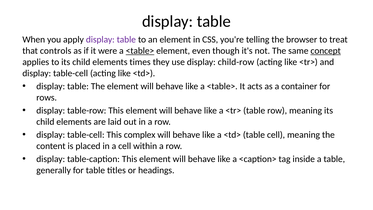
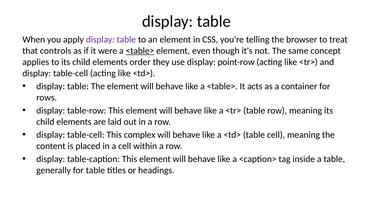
concept underline: present -> none (326, 51)
times: times -> order (140, 62)
child-row: child-row -> point-row (236, 62)
